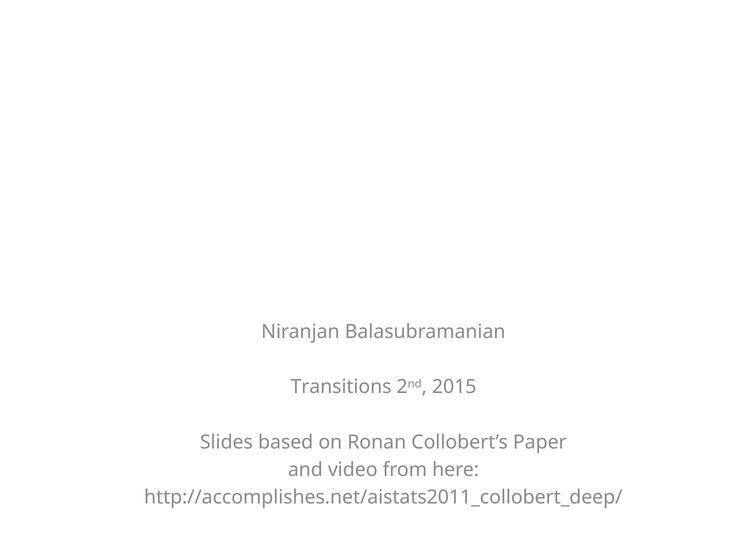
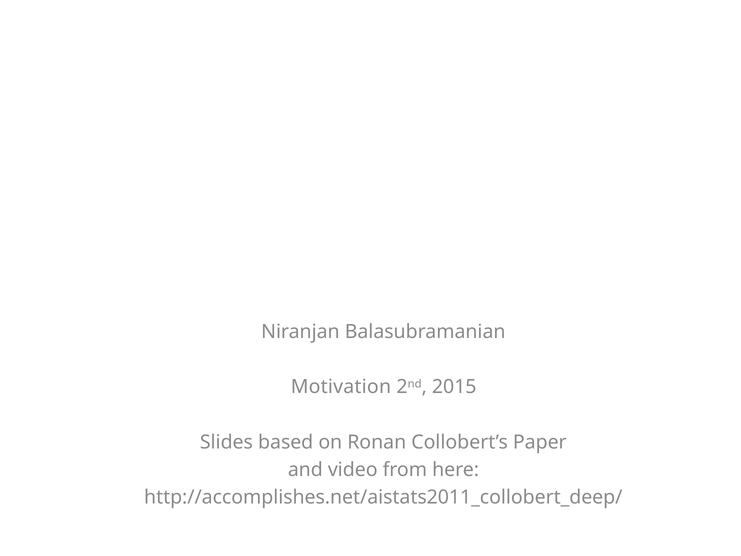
Transitions: Transitions -> Motivation (341, 387)
